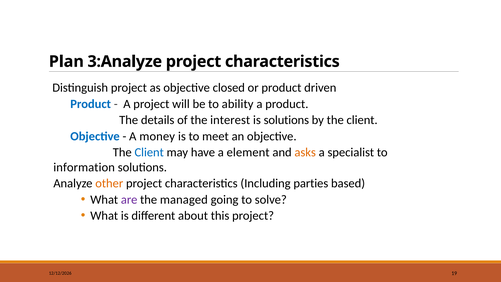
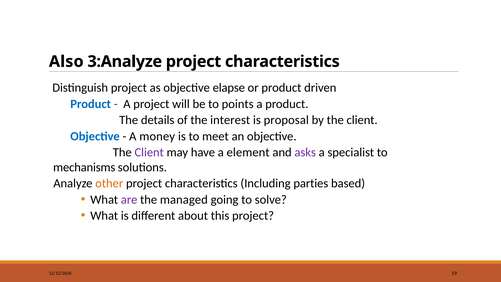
Plan: Plan -> Also (66, 61)
closed: closed -> elapse (229, 88)
ability: ability -> points (238, 104)
is solutions: solutions -> proposal (286, 120)
Client colour: blue -> purple (149, 152)
asks colour: orange -> purple (305, 152)
information: information -> mechanisms (84, 167)
